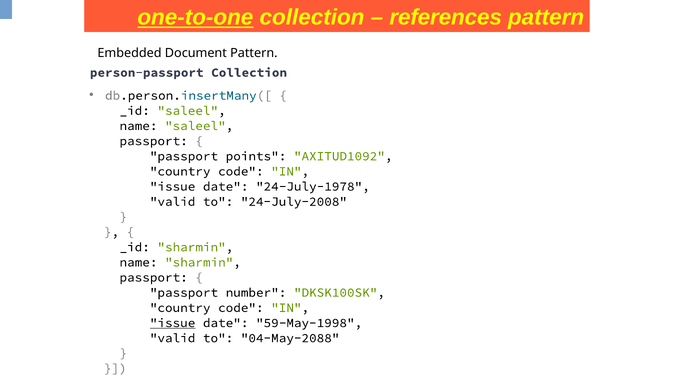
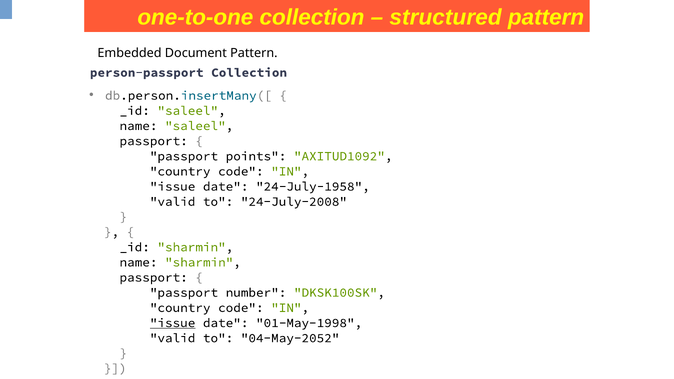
one-to-one underline: present -> none (195, 18)
references: references -> structured (446, 18)
24-July-1978: 24-July-1978 -> 24-July-1958 (313, 187)
59-May-1998: 59-May-1998 -> 01-May-1998 (309, 323)
04-May-2088: 04-May-2088 -> 04-May-2052 (290, 338)
